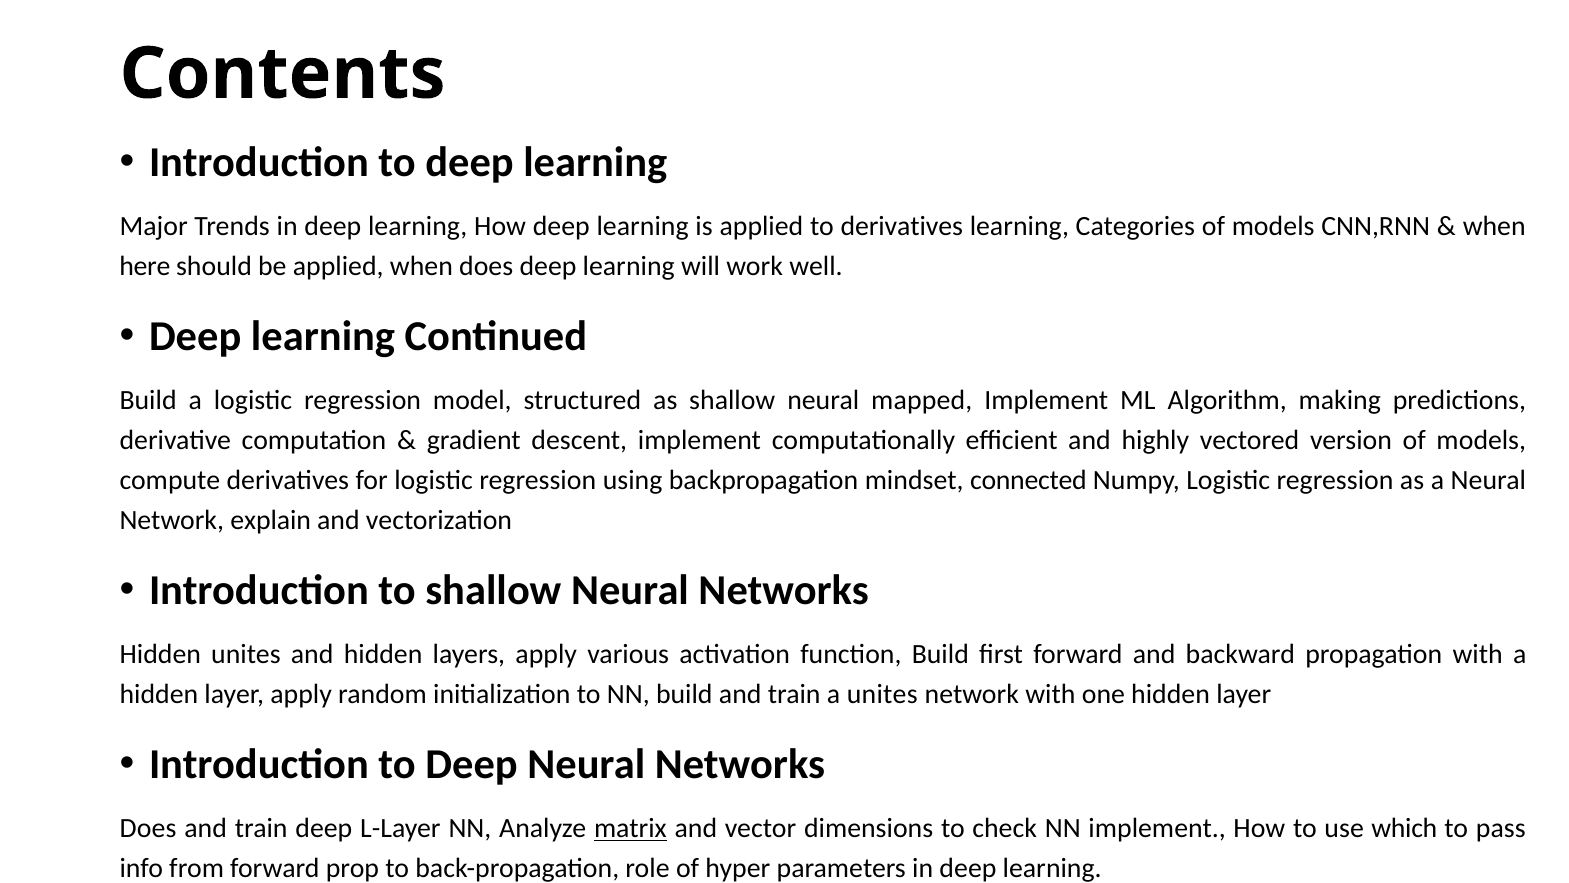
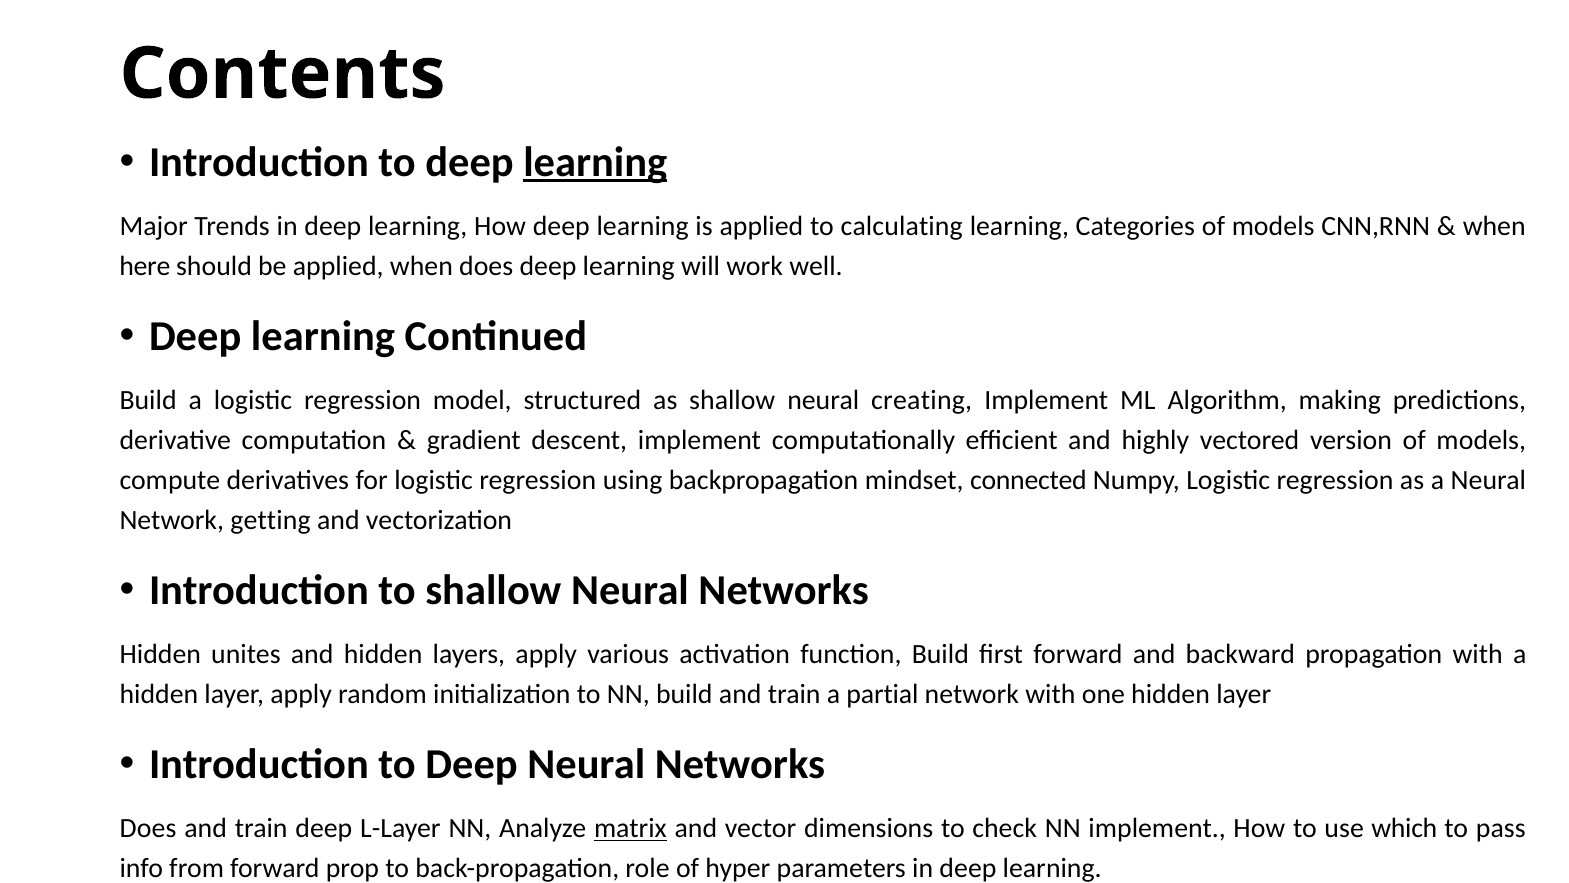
learning underline: none -> present (595, 162)
to derivatives: derivatives -> calculating (902, 226)
mapped: mapped -> creating (922, 400)
explain: explain -> getting (271, 520)
a unites: unites -> partial (882, 694)
